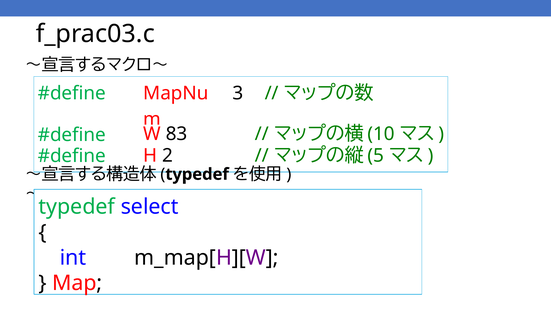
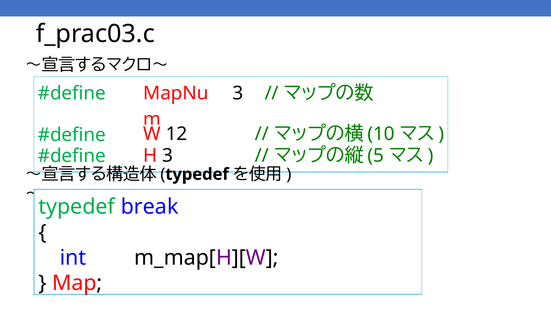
83: 83 -> 12 (177, 134)
2: 2 -> 3 (168, 155)
select: select -> break (150, 207)
